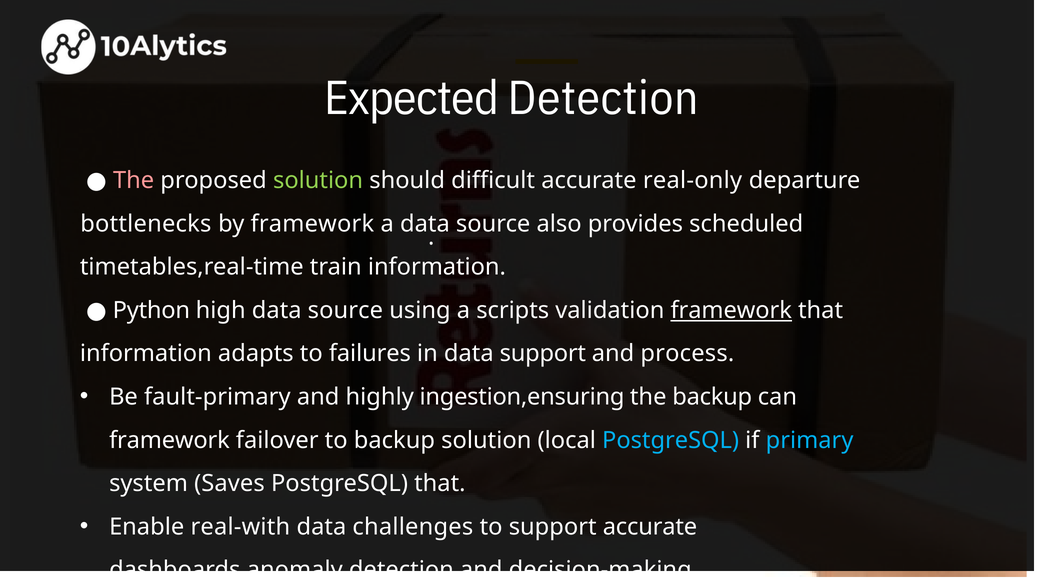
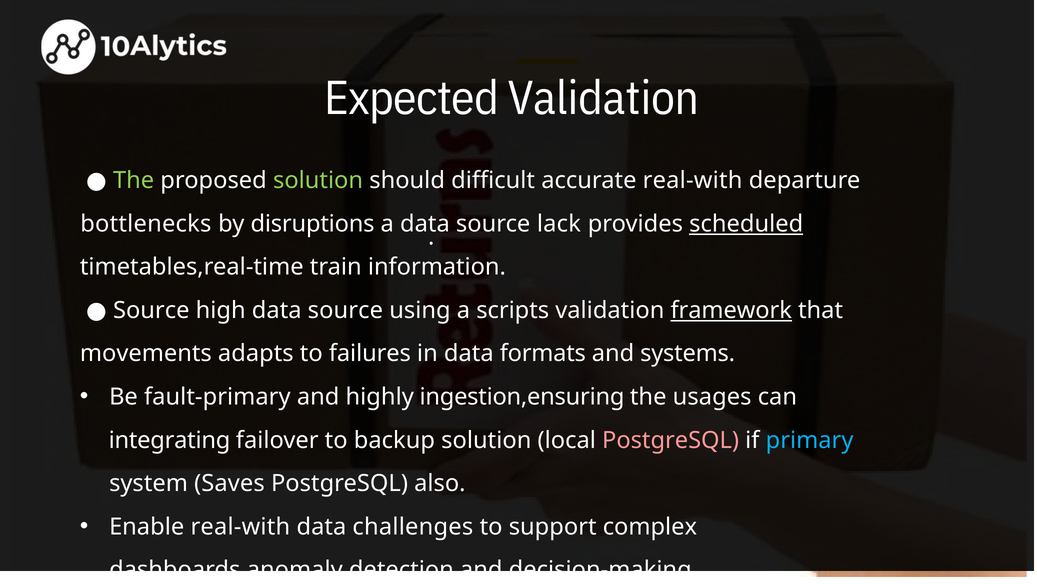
Expected Detection: Detection -> Validation (603, 98)
The colour: pink -> light green (134, 180)
accurate real-only: real-only -> real-with (693, 180)
by framework: framework -> disruptions (313, 224)
also: also -> lack (559, 224)
scheduled underline: none -> present (746, 224)
Python: Python -> Source (151, 310)
information: information -> movements (146, 353)
data support: support -> formats (543, 353)
process: process -> systems (688, 353)
the backup: backup -> usages (712, 396)
framework: framework -> integrating (170, 440)
PostgreSQL colour: light blue -> pink (671, 440)
PostgreSQL that: that -> also (440, 483)
support accurate: accurate -> complex (650, 526)
